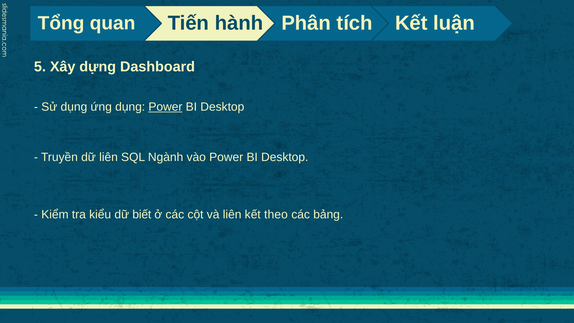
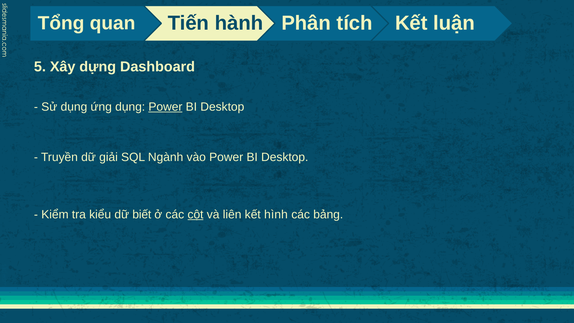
dữ liên: liên -> giải (109, 157)
cột underline: none -> present (196, 214)
theo: theo -> hình (276, 214)
